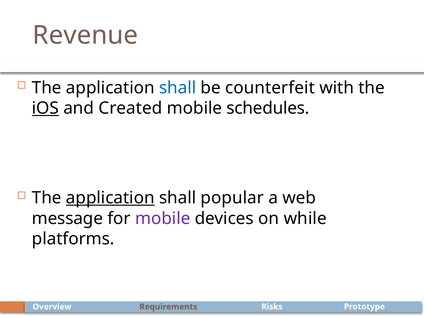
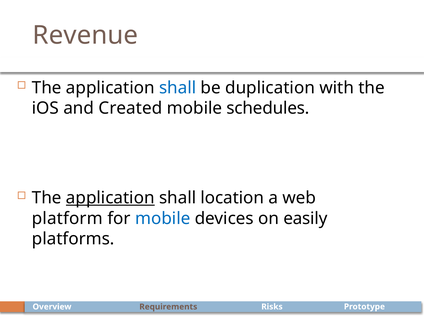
counterfeit: counterfeit -> duplication (270, 88)
iOS underline: present -> none (45, 108)
popular: popular -> location (232, 198)
message: message -> platform (67, 218)
mobile colour: purple -> blue (163, 218)
while: while -> easily (305, 218)
